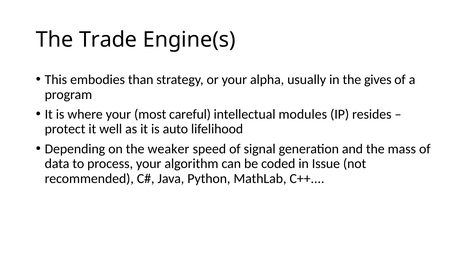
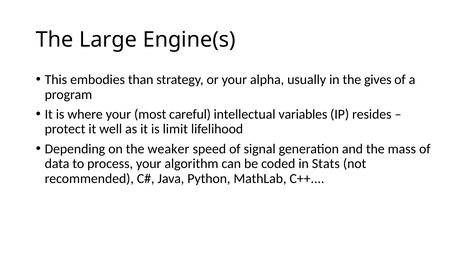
Trade: Trade -> Large (108, 40)
modules: modules -> variables (303, 114)
auto: auto -> limit (175, 129)
Issue: Issue -> Stats (326, 164)
